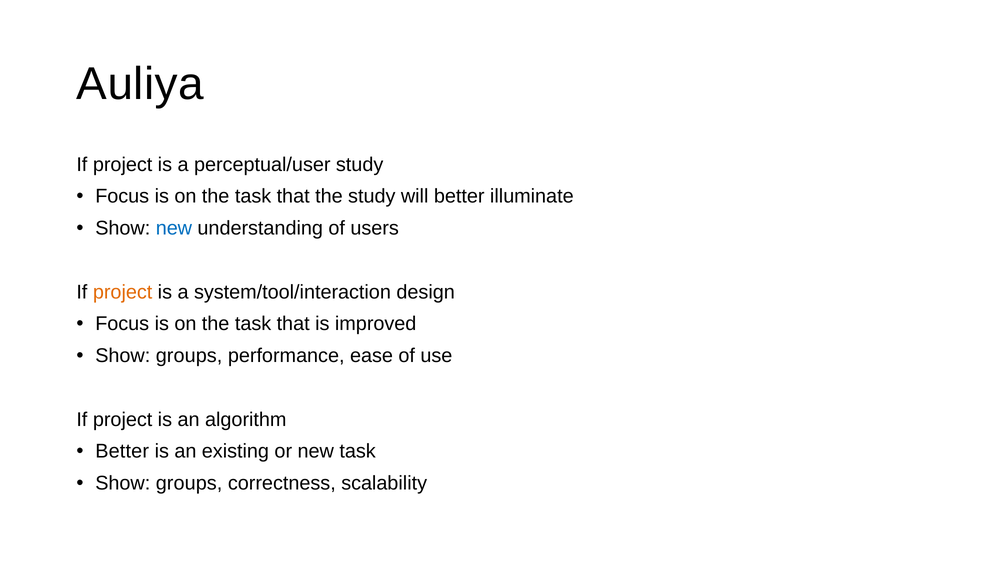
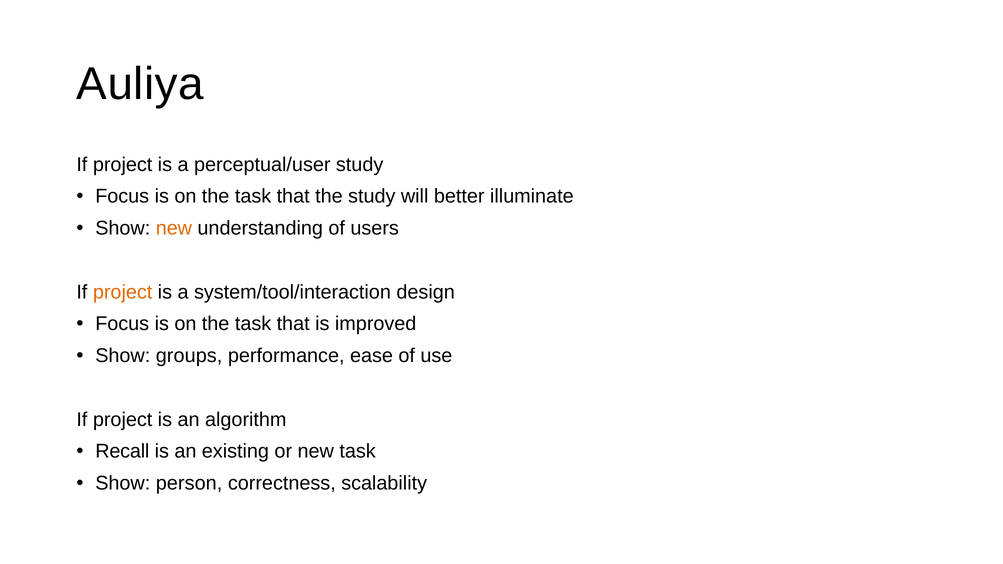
new colour: blue -> orange (174, 228)
Better: Better -> Recall (122, 452)
groups: groups -> person (189, 483)
